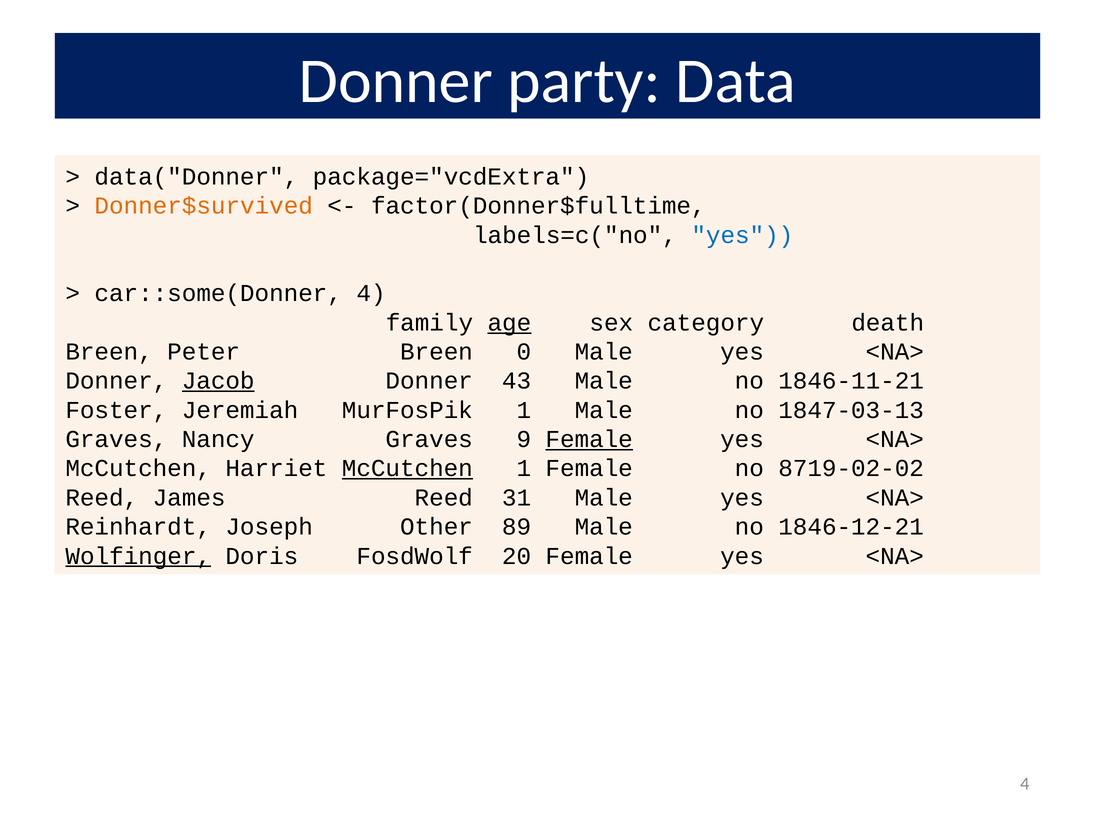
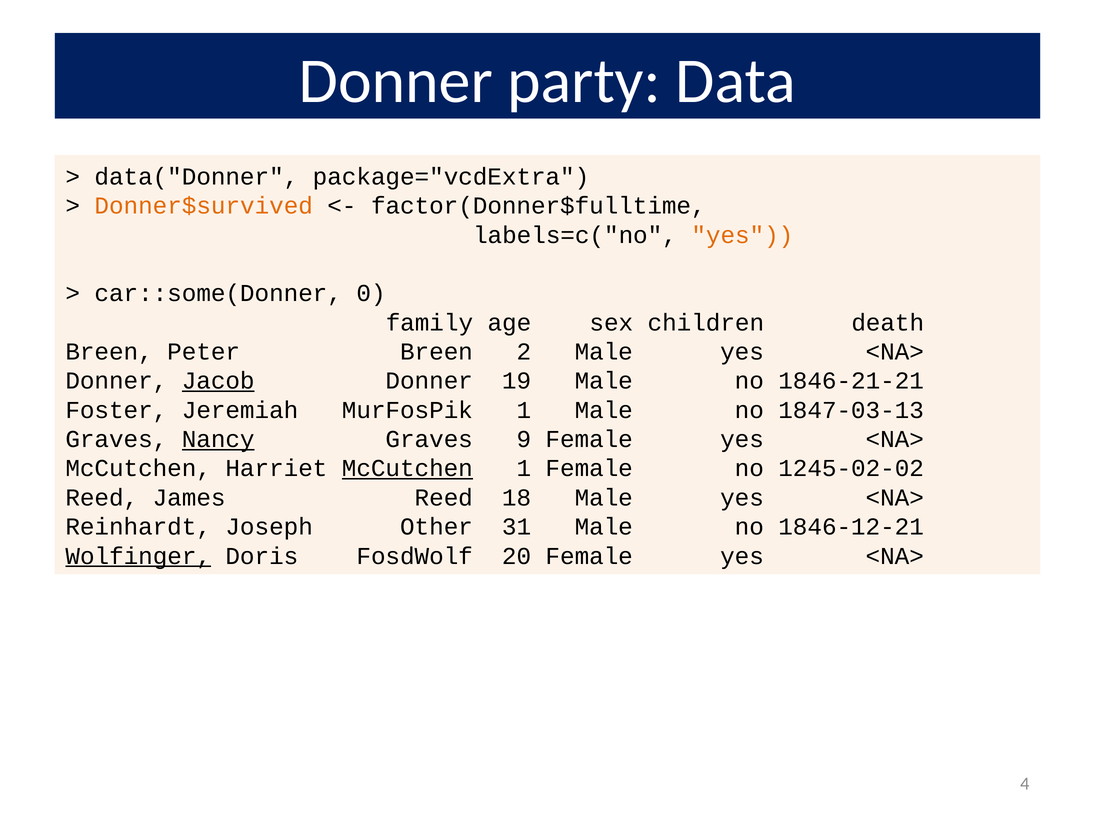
yes colour: blue -> orange (742, 235)
car::some(Donner 4: 4 -> 0 (371, 293)
age underline: present -> none (509, 323)
category: category -> children (706, 323)
0: 0 -> 2 (524, 352)
43: 43 -> 19 (517, 381)
1846-11-21: 1846-11-21 -> 1846-21-21 (851, 381)
Nancy underline: none -> present (218, 439)
Female underline: present -> none (589, 439)
8719-02-02: 8719-02-02 -> 1245-02-02 (851, 469)
31: 31 -> 18 (517, 498)
89: 89 -> 31 (517, 527)
